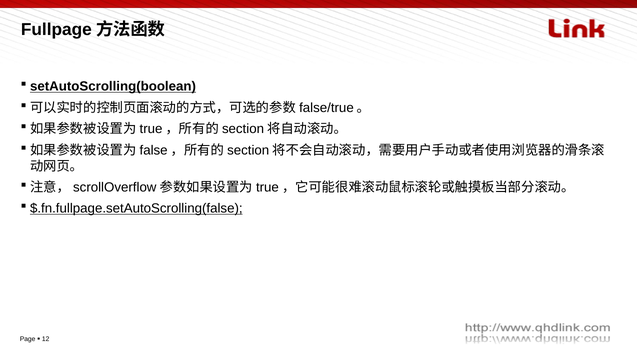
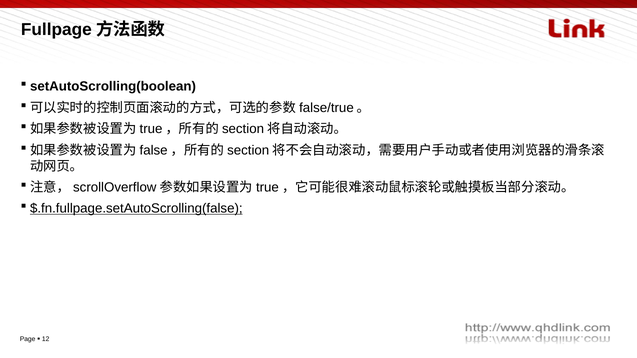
setAutoScrolling(boolean underline: present -> none (113, 87)
